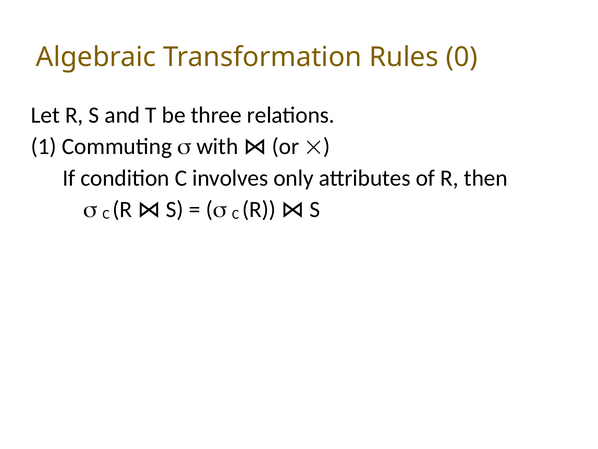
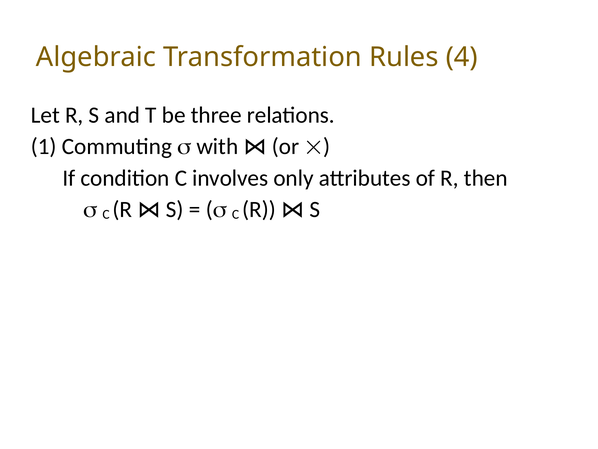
0: 0 -> 4 (462, 57)
